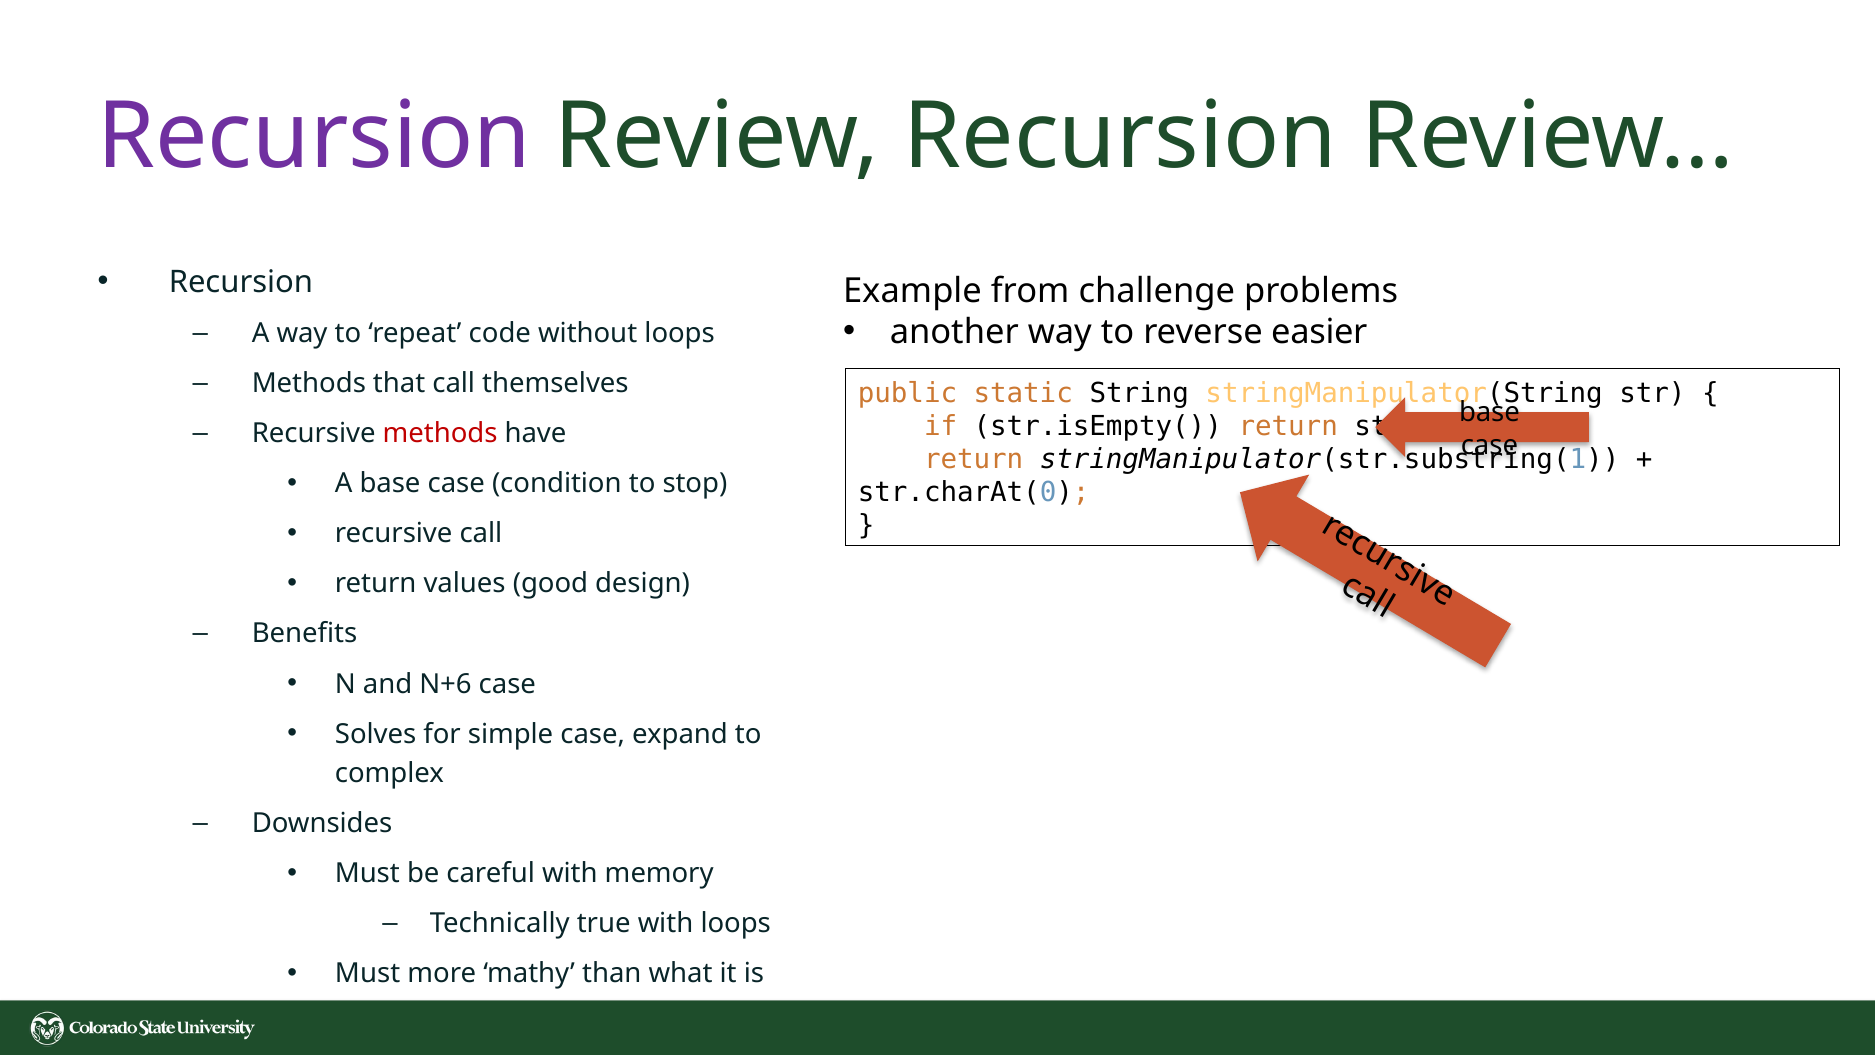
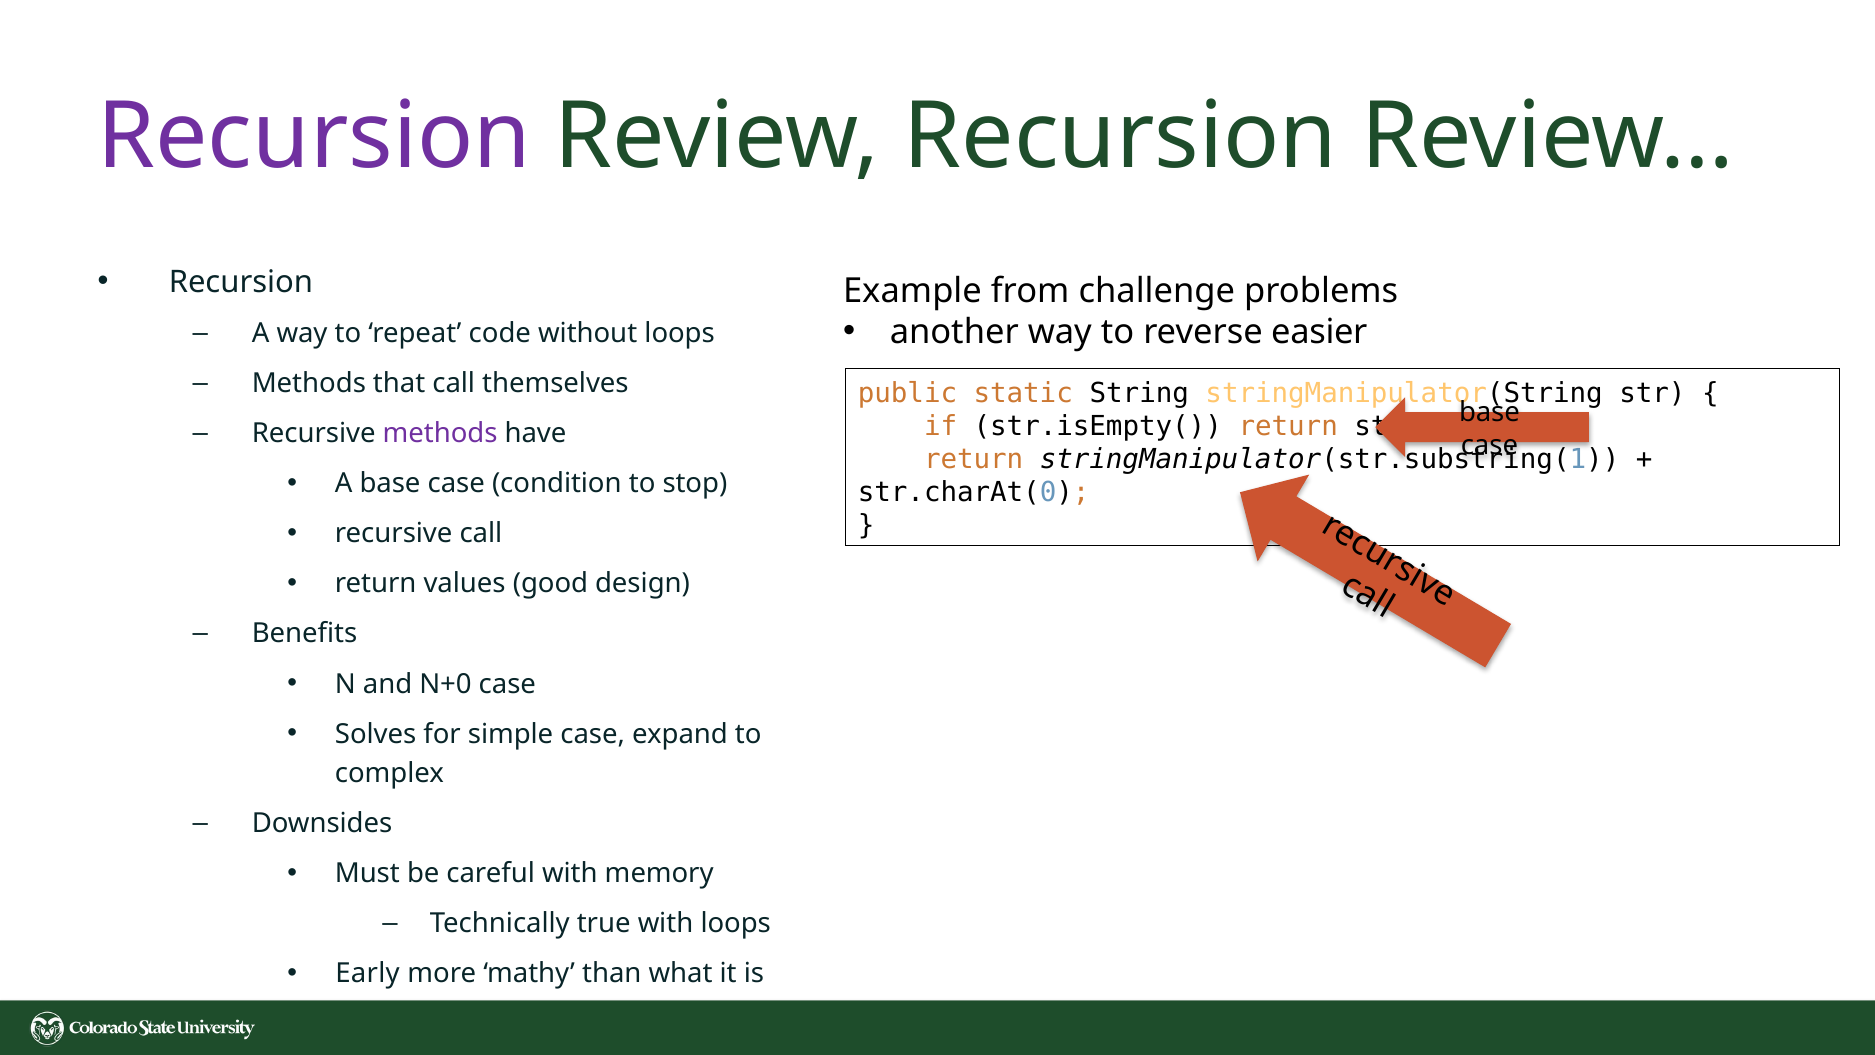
methods colour: red -> purple (440, 434)
N+6: N+6 -> N+0 (445, 684)
Must: Must -> Early (368, 973)
